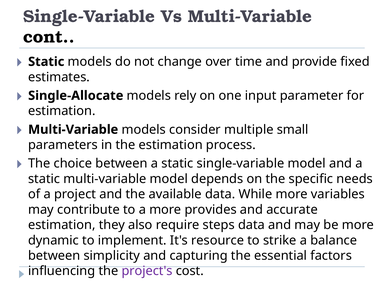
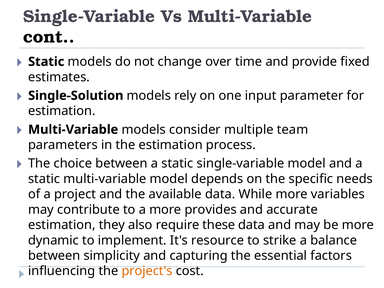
Single-Allocate: Single-Allocate -> Single-Solution (76, 96)
small: small -> team (293, 130)
steps: steps -> these (219, 225)
project's colour: purple -> orange (147, 271)
